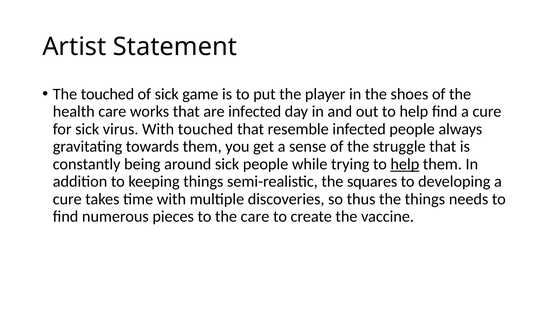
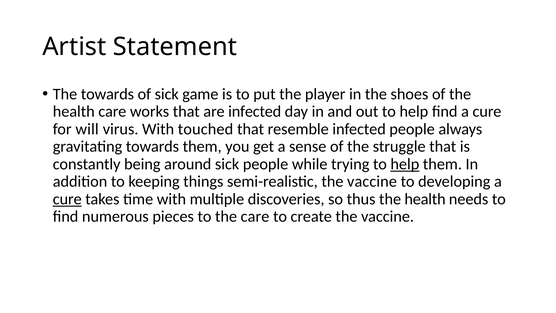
The touched: touched -> towards (107, 94)
for sick: sick -> will (87, 129)
semi-realistic the squares: squares -> vaccine (372, 181)
cure underline: none -> present (67, 199)
thus the things: things -> health (425, 199)
